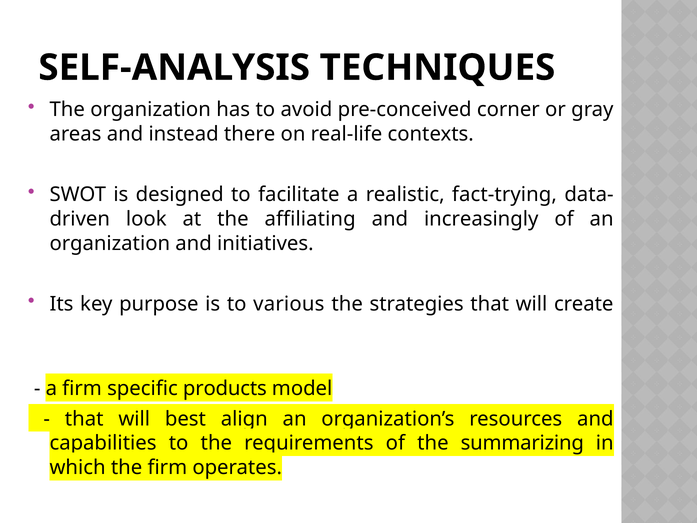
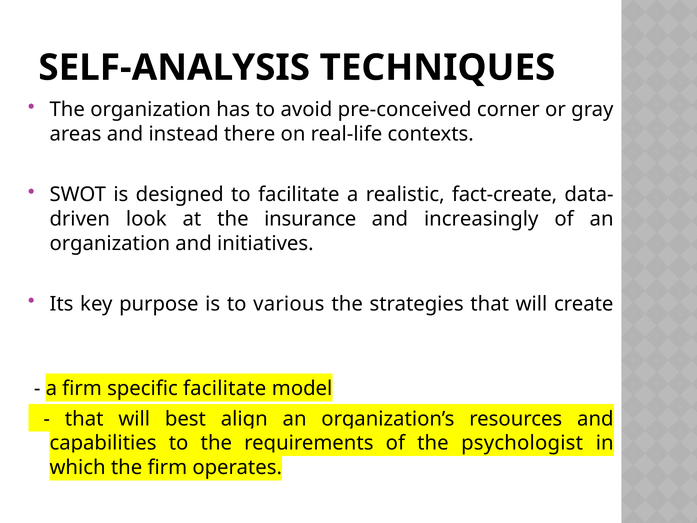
fact-trying: fact-trying -> fact-create (505, 194)
affiliating: affiliating -> insurance (310, 219)
specific products: products -> facilitate (225, 388)
summarizing: summarizing -> psychologist (522, 443)
